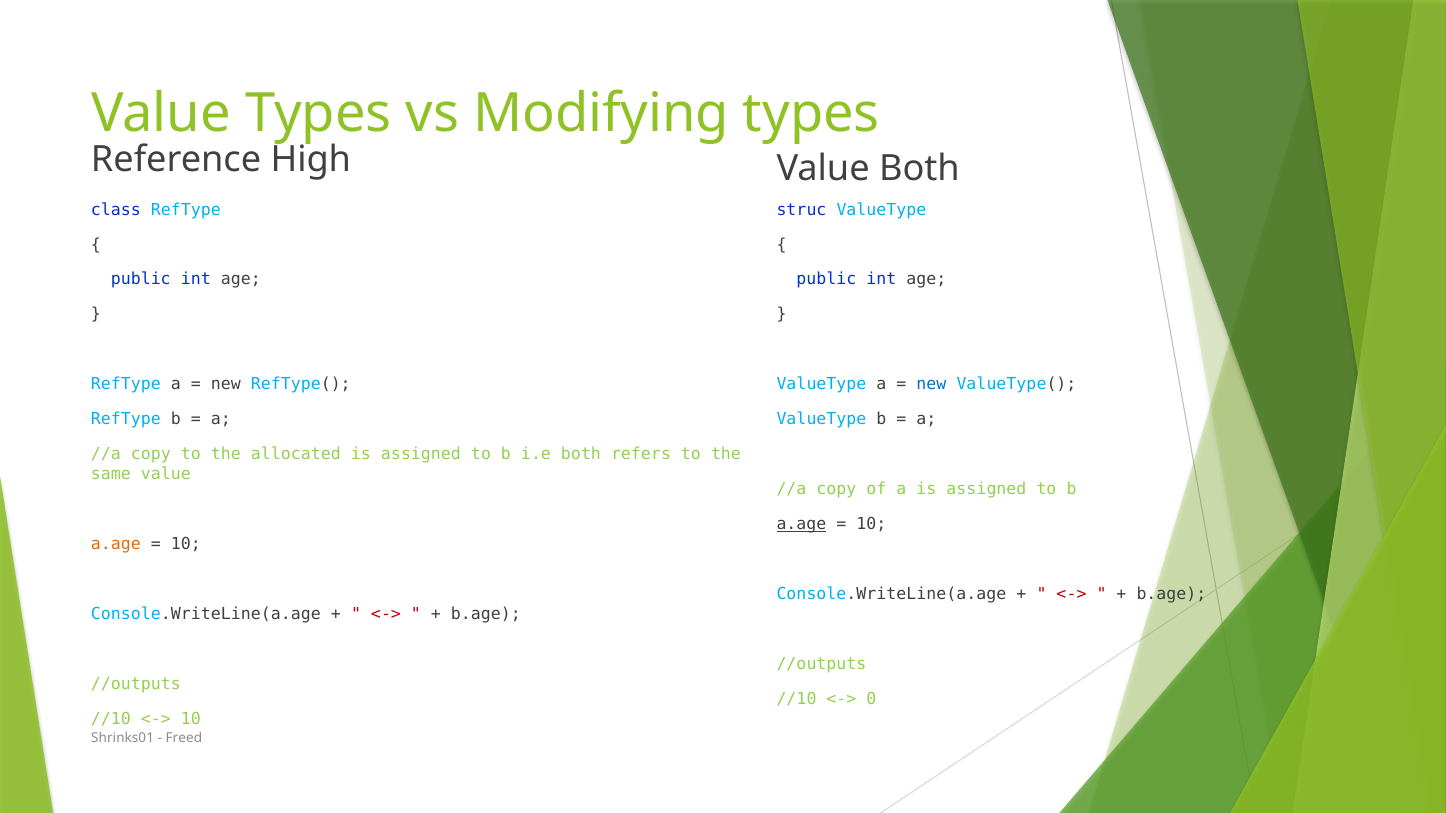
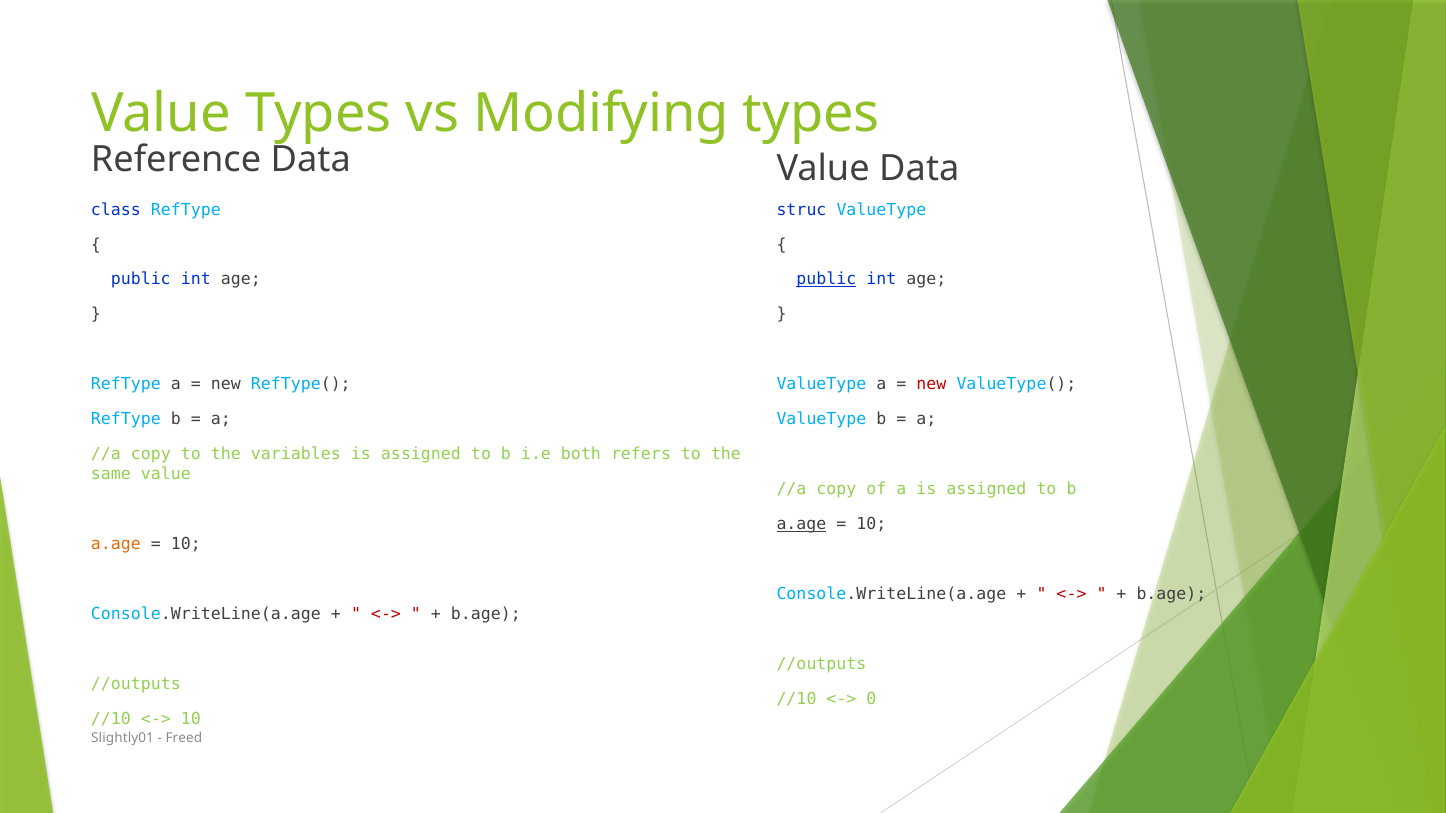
Reference High: High -> Data (311, 160)
Value Both: Both -> Data (919, 169)
public underline: none -> present (826, 280)
new colour: blue -> red (931, 385)
allocated: allocated -> variables (296, 454)
Shrinks01: Shrinks01 -> Slightly01 (123, 738)
